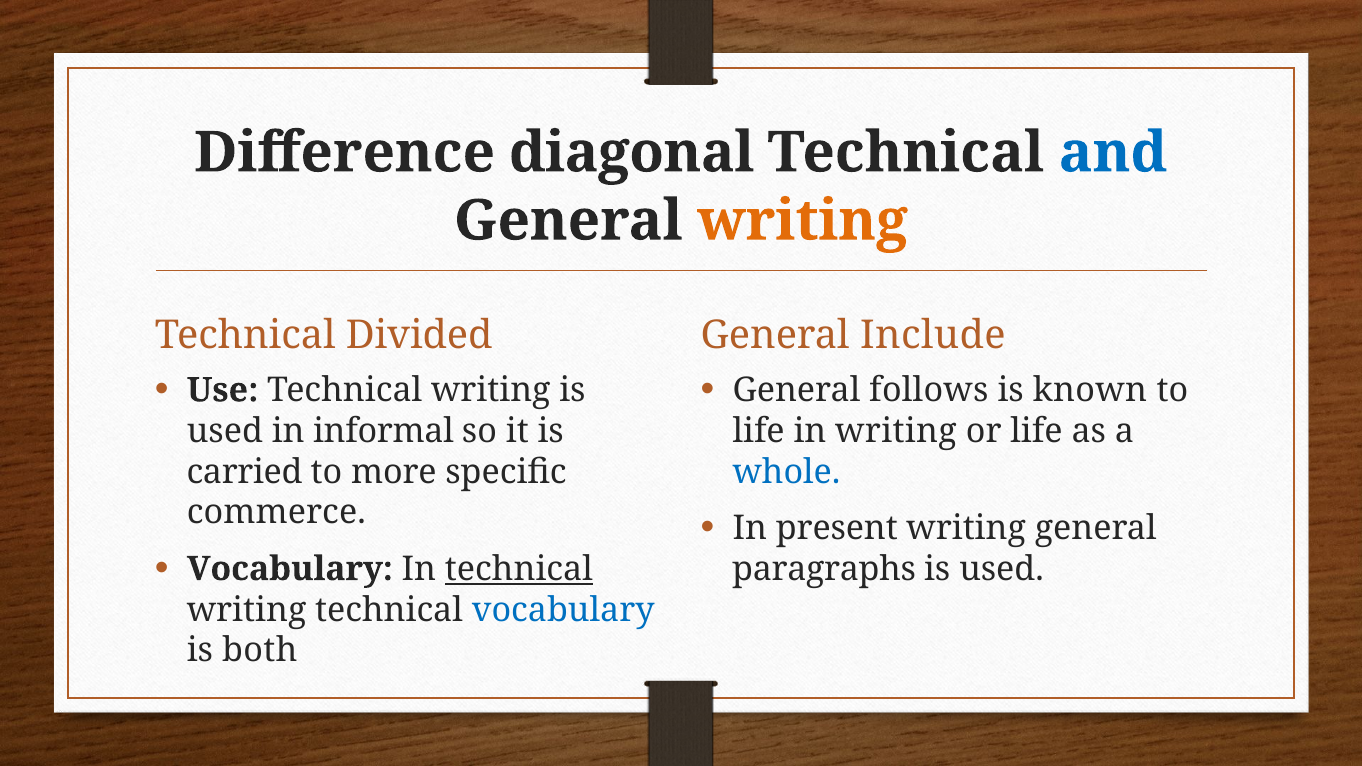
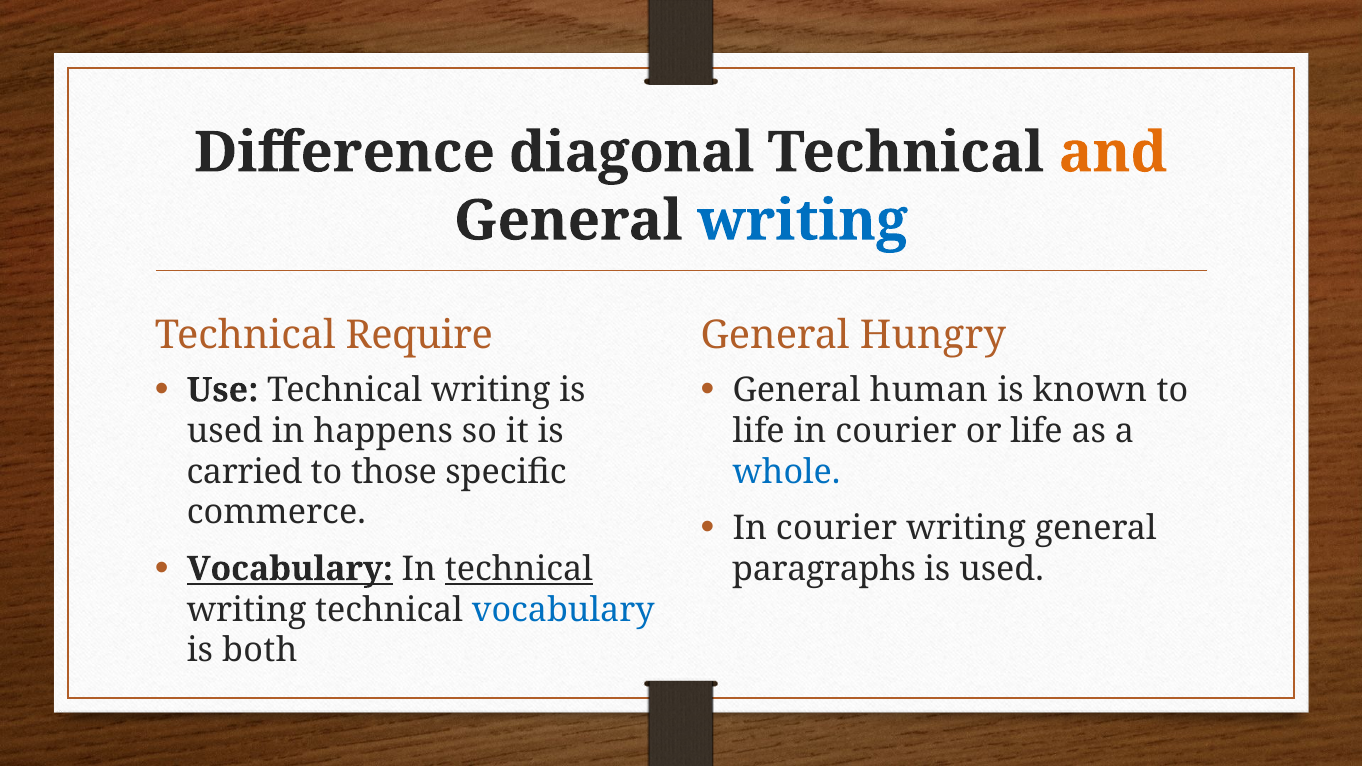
and colour: blue -> orange (1113, 153)
writing colour: orange -> blue (803, 221)
Divided: Divided -> Require (419, 335)
Include: Include -> Hungry (933, 335)
follows: follows -> human (929, 390)
informal: informal -> happens (383, 431)
life in writing: writing -> courier (896, 431)
more: more -> those (394, 472)
present: present -> courier (837, 528)
Vocabulary underline: none -> present (290, 569)
